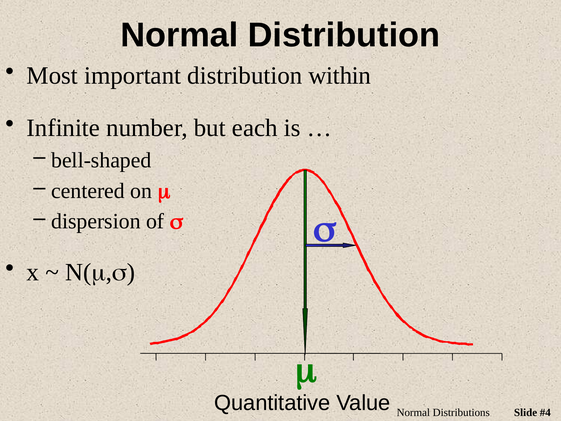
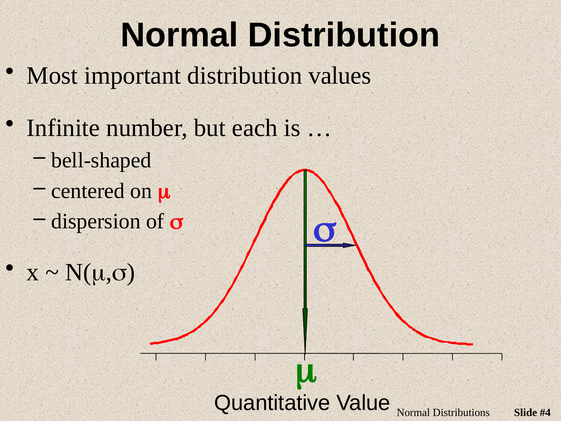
within: within -> values (340, 76)
